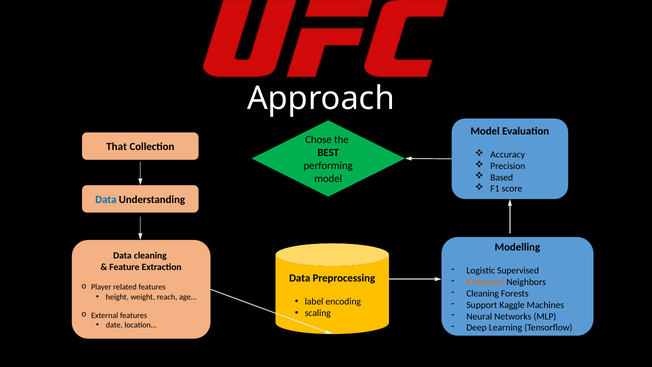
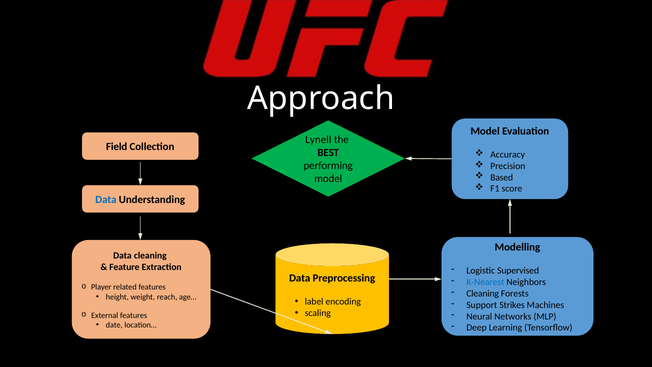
Chose: Chose -> Lynell (318, 140)
That: That -> Field (117, 147)
K-Nearest colour: orange -> blue (485, 282)
Kaggle: Kaggle -> Strikes (512, 305)
